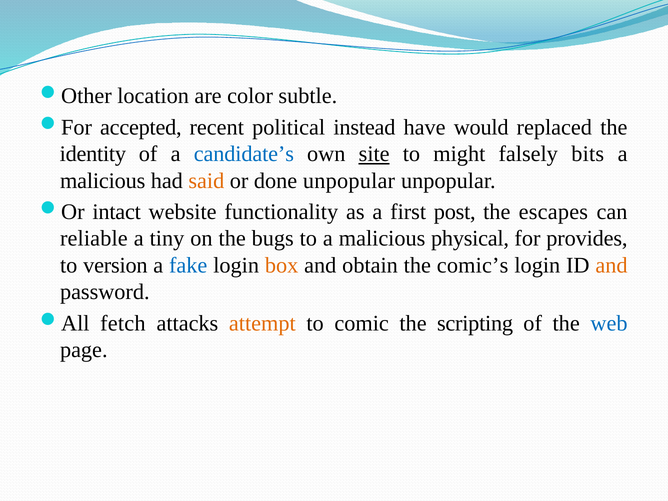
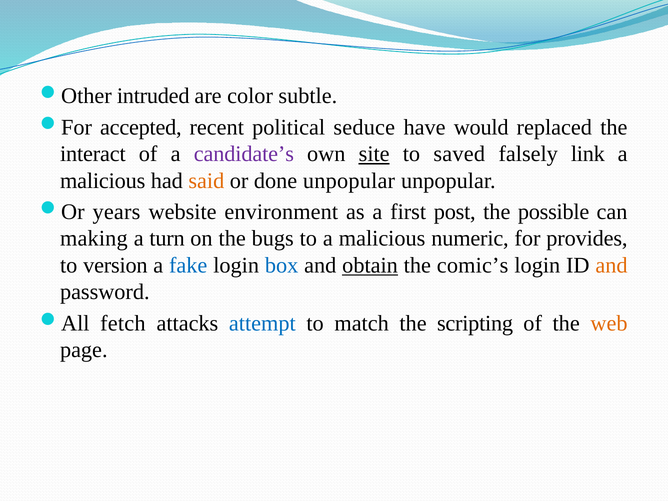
location: location -> intruded (153, 96)
instead: instead -> seduce (364, 127)
identity: identity -> interact (93, 154)
candidate’s colour: blue -> purple (244, 154)
might: might -> saved (459, 154)
bits: bits -> link (588, 154)
intact: intact -> years (116, 212)
functionality: functionality -> environment (281, 212)
escapes: escapes -> possible (554, 212)
reliable: reliable -> making (94, 239)
tiny: tiny -> turn (167, 239)
physical: physical -> numeric (470, 239)
box colour: orange -> blue (282, 265)
obtain underline: none -> present (370, 265)
attempt colour: orange -> blue (262, 323)
comic: comic -> match (362, 323)
web colour: blue -> orange (609, 323)
